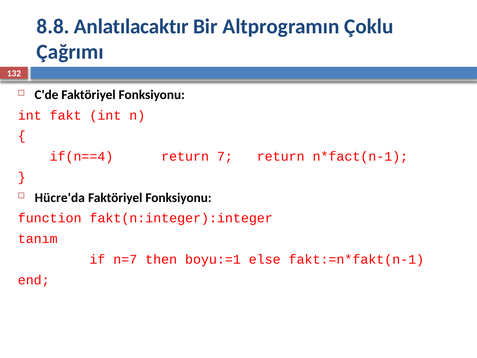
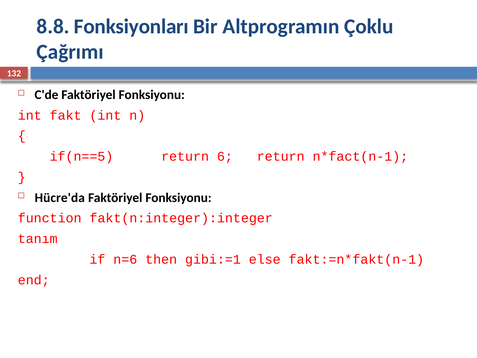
Anlatılacaktır: Anlatılacaktır -> Fonksiyonları (131, 27)
if(n==4: if(n==4 -> if(n==5 (81, 156)
7: 7 -> 6 (225, 156)
n=7: n=7 -> n=6 (125, 259)
boyu:=1: boyu:=1 -> gibi:=1 (213, 259)
